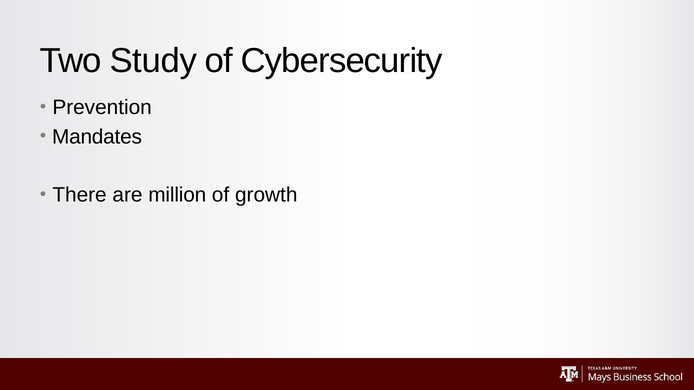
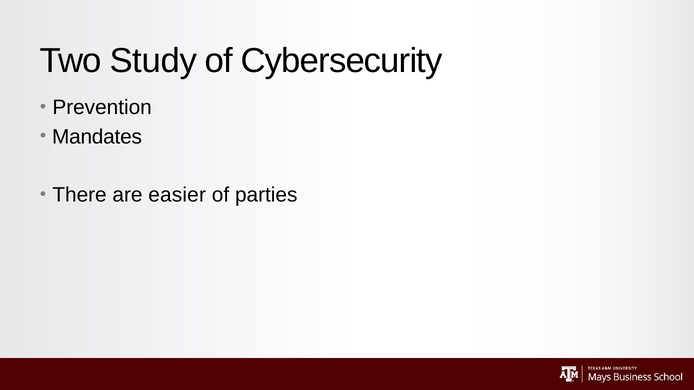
million: million -> easier (177, 195)
growth: growth -> parties (266, 195)
